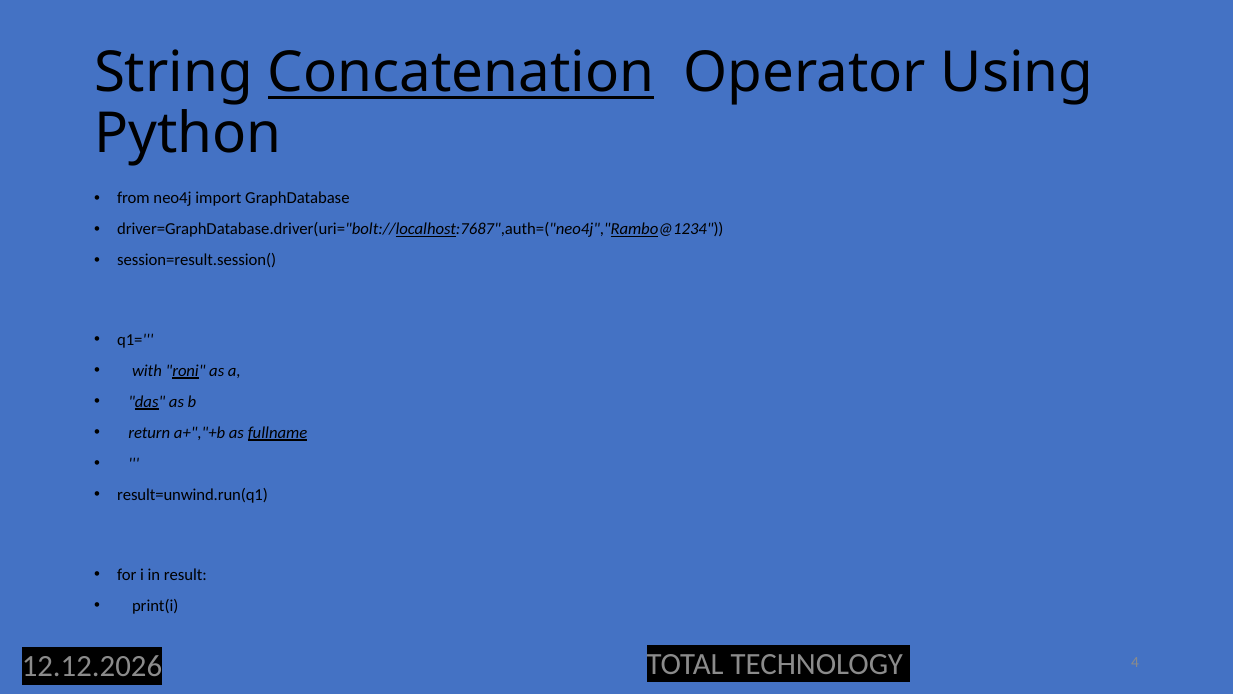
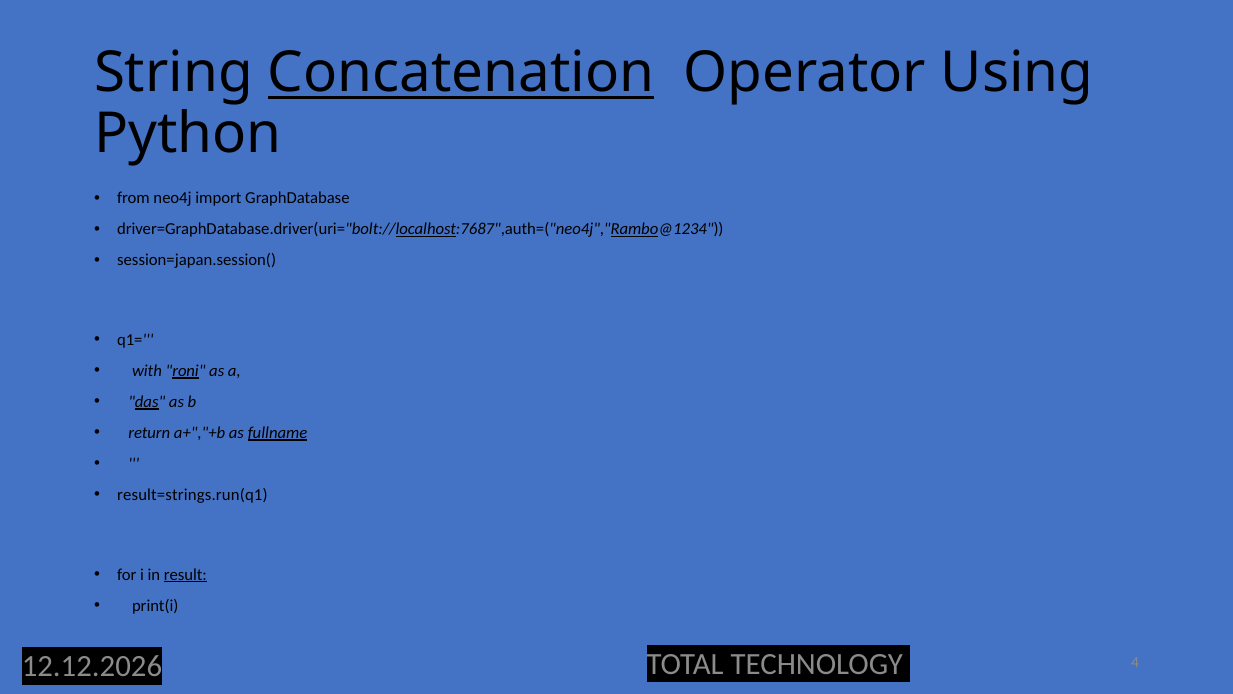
session=result.session(: session=result.session( -> session=japan.session( (197, 260)
result=unwind.run(q1: result=unwind.run(q1 -> result=strings.run(q1 (192, 494)
result underline: none -> present (185, 574)
